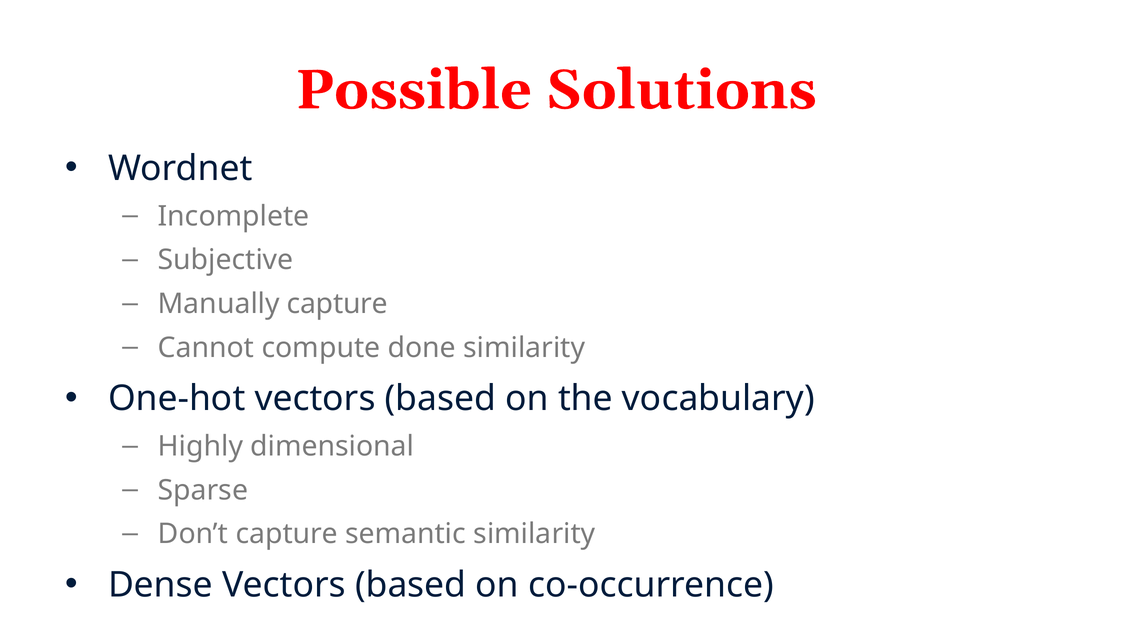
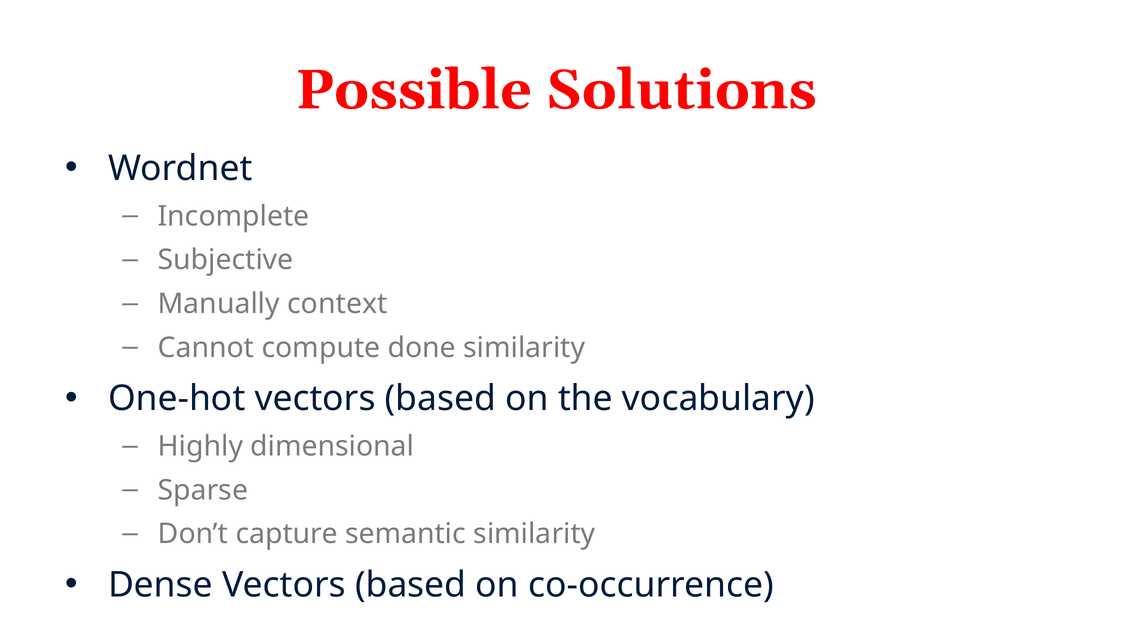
Manually capture: capture -> context (337, 304)
